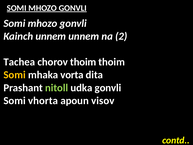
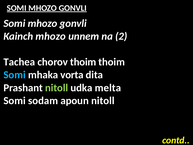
Kainch unnem: unnem -> mhozo (51, 36)
Somi colour: yellow -> light blue (15, 75)
udka gonvli: gonvli -> melta (108, 88)
vhorta: vhorta -> sodam (43, 100)
apoun visov: visov -> nitoll (103, 100)
